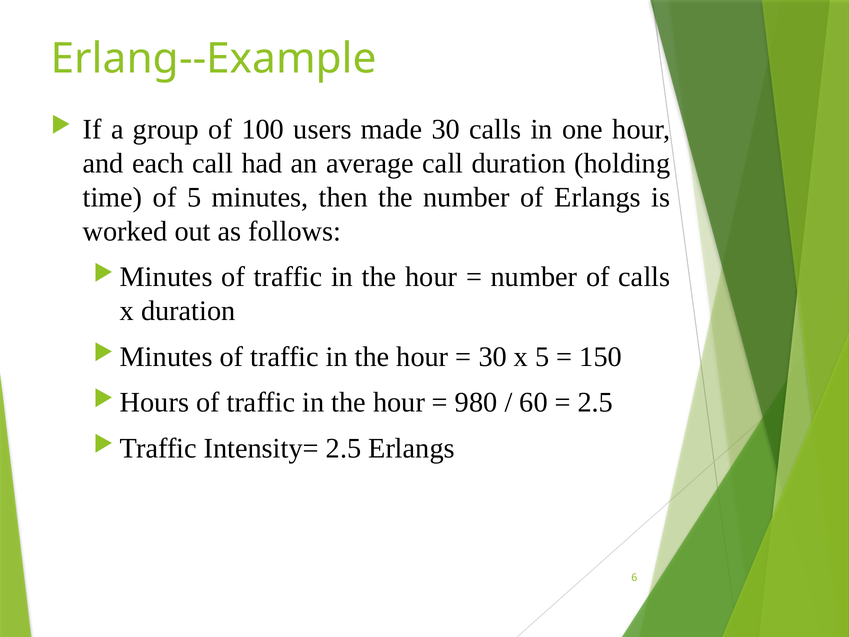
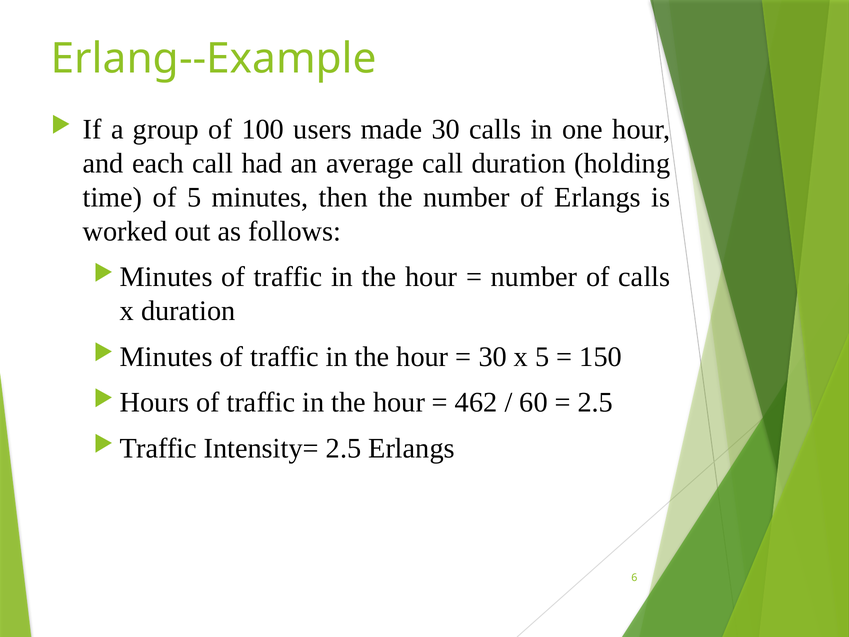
980: 980 -> 462 (476, 402)
